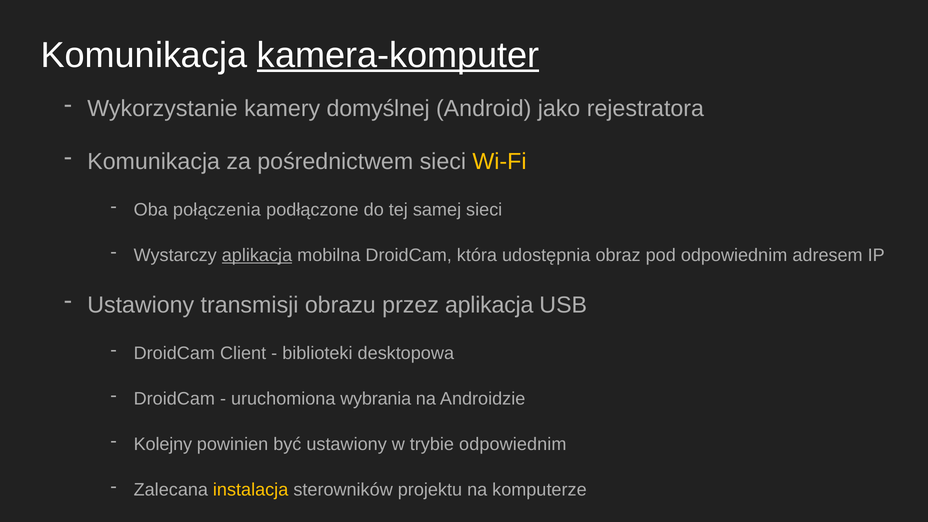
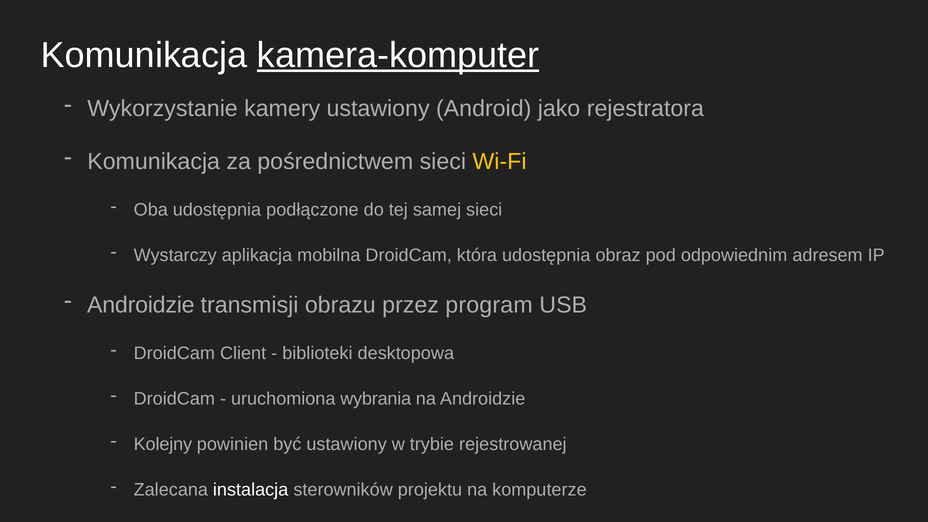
kamery domyślnej: domyślnej -> ustawiony (378, 109)
Oba połączenia: połączenia -> udostępnia (217, 210)
aplikacja underline: present -> none (257, 255)
Ustawiony: Ustawiony -> Androidzie (141, 305)
przez aplikacja: aplikacja -> program (489, 305)
trybie odpowiednim: odpowiednim -> rejestrowanej (513, 444)
instalacja colour: yellow -> white (251, 490)
